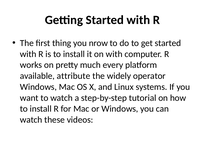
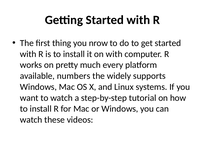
attribute: attribute -> numbers (74, 76)
operator: operator -> supports (149, 76)
